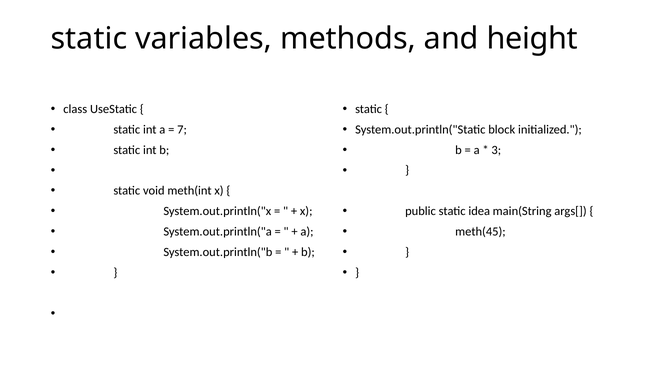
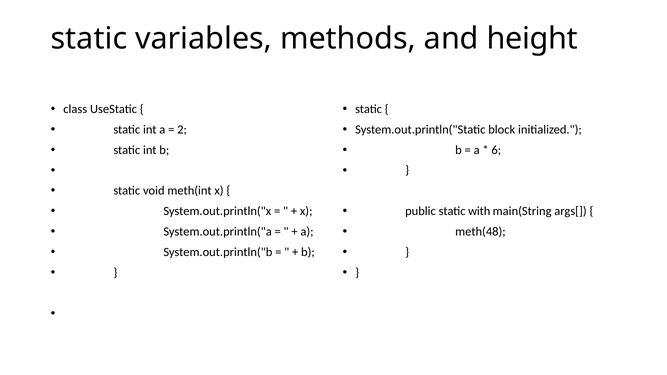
7: 7 -> 2 (182, 130)
3: 3 -> 6 (496, 150)
idea: idea -> with (479, 211)
meth(45: meth(45 -> meth(48 (480, 232)
